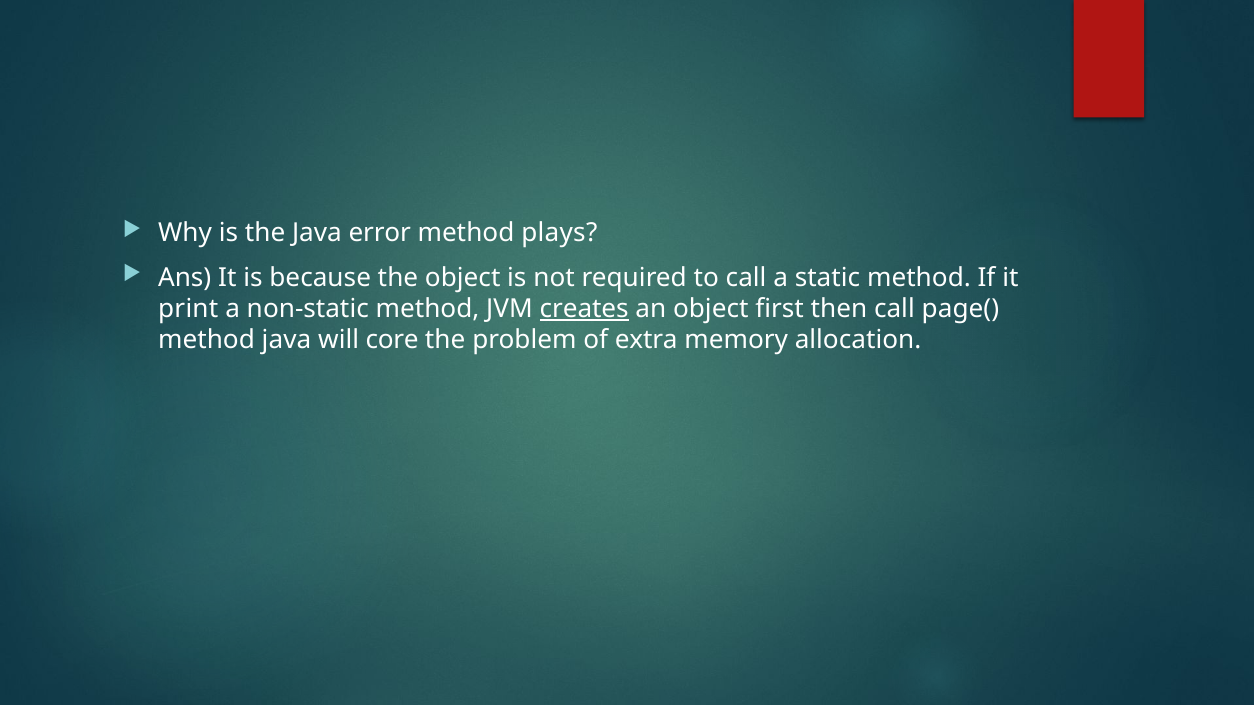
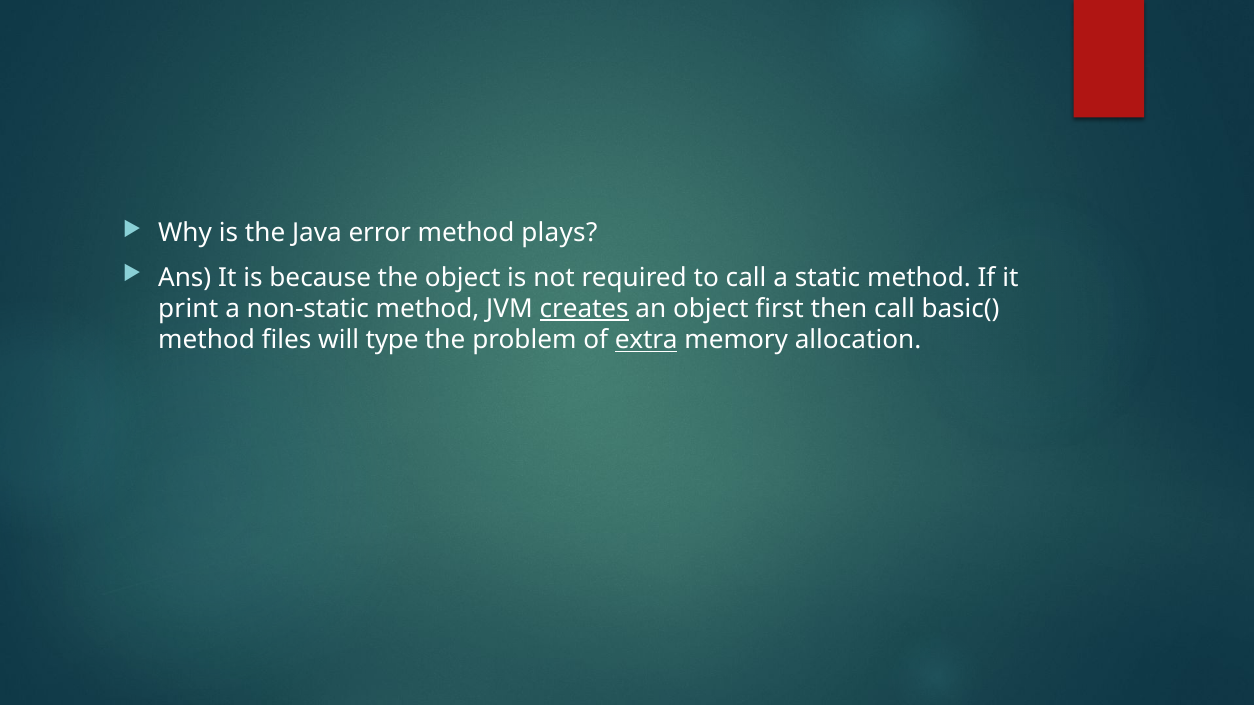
page(: page( -> basic( (961, 309)
method java: java -> files (287, 341)
core: core -> type (392, 341)
extra underline: none -> present (646, 341)
